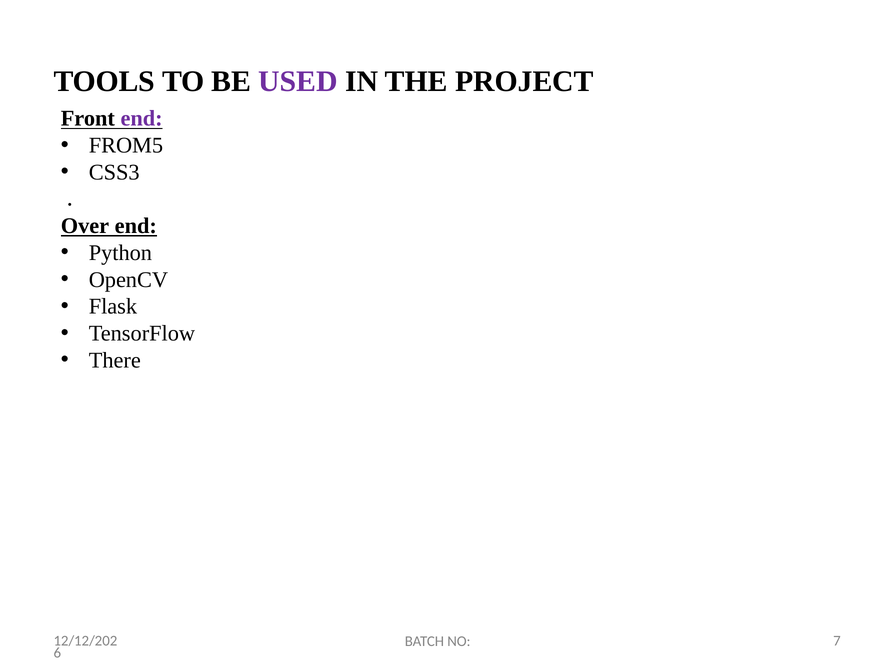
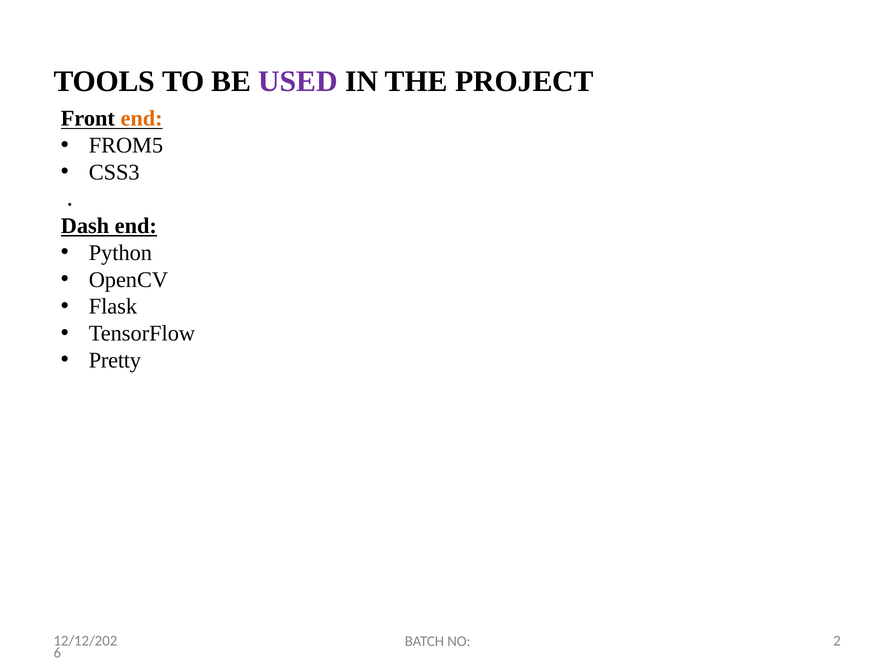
end colour: purple -> orange (142, 119)
Over: Over -> Dash (85, 226)
There: There -> Pretty (115, 360)
7: 7 -> 2 (837, 640)
